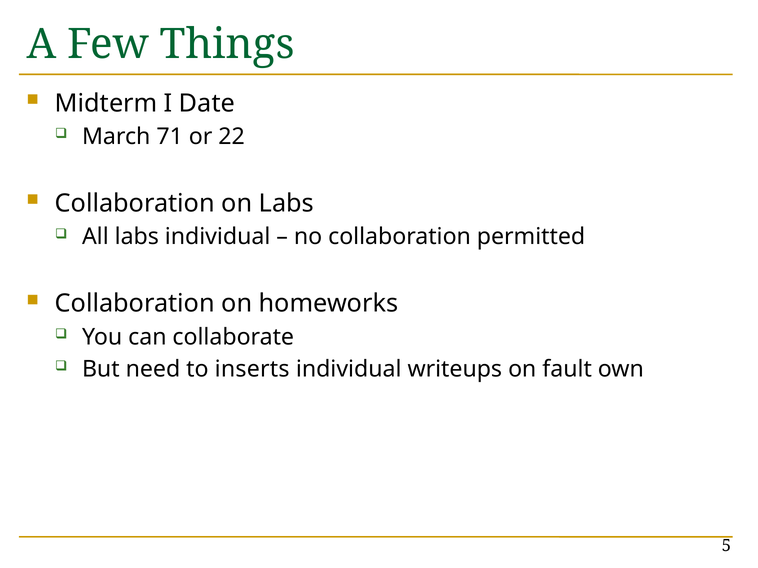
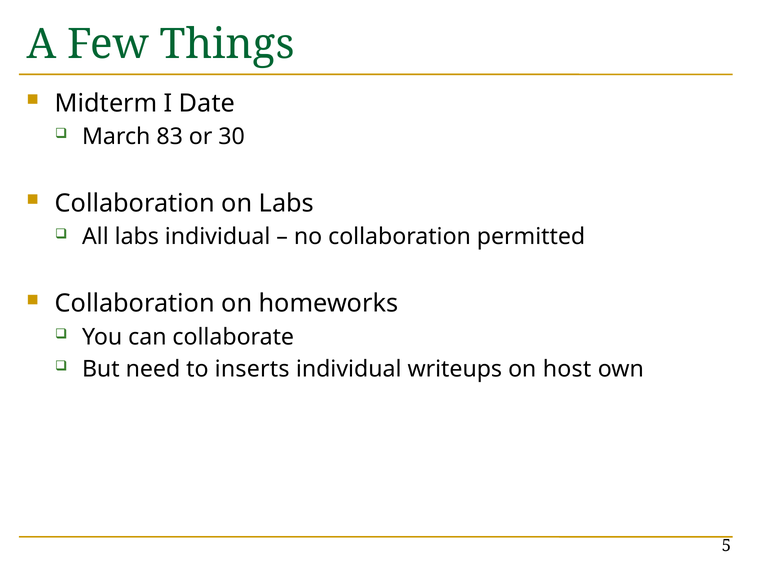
71: 71 -> 83 (170, 137)
22: 22 -> 30 (232, 137)
fault: fault -> host (567, 370)
